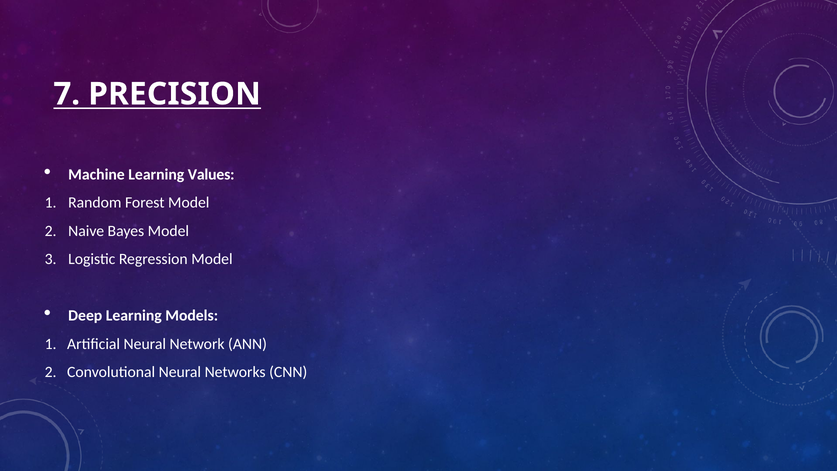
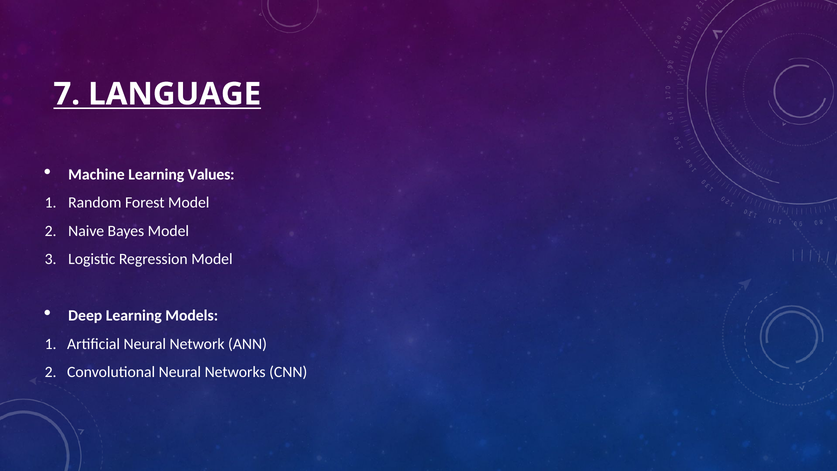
PRECISION: PRECISION -> LANGUAGE (175, 94)
